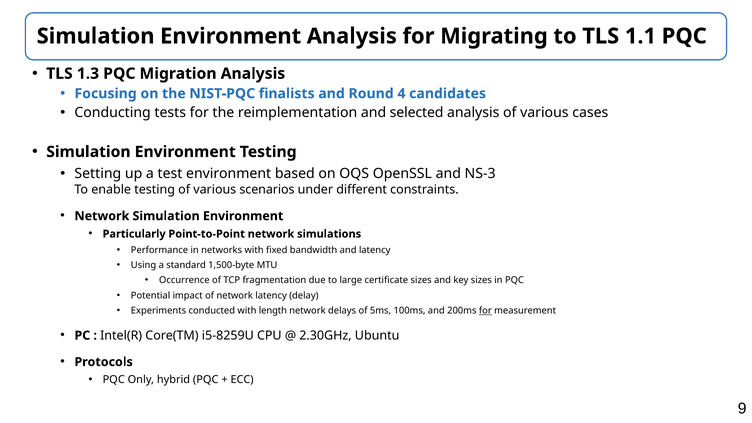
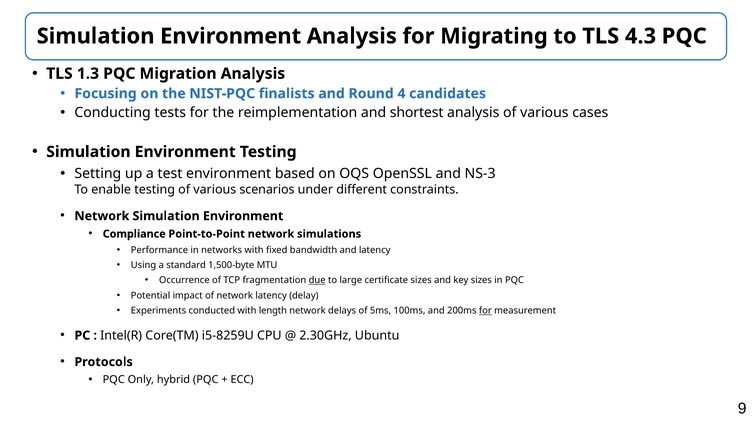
1.1: 1.1 -> 4.3 (640, 36)
selected: selected -> shortest (417, 113)
Particularly: Particularly -> Compliance (134, 234)
due underline: none -> present (317, 280)
